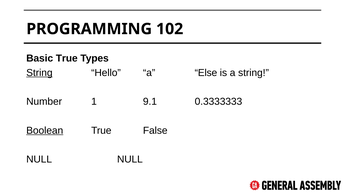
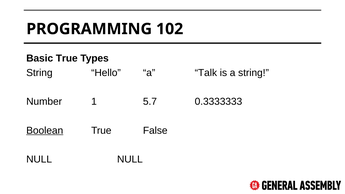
String underline: present -> none (39, 73)
Else: Else -> Talk (206, 73)
9.1: 9.1 -> 5.7 (150, 102)
